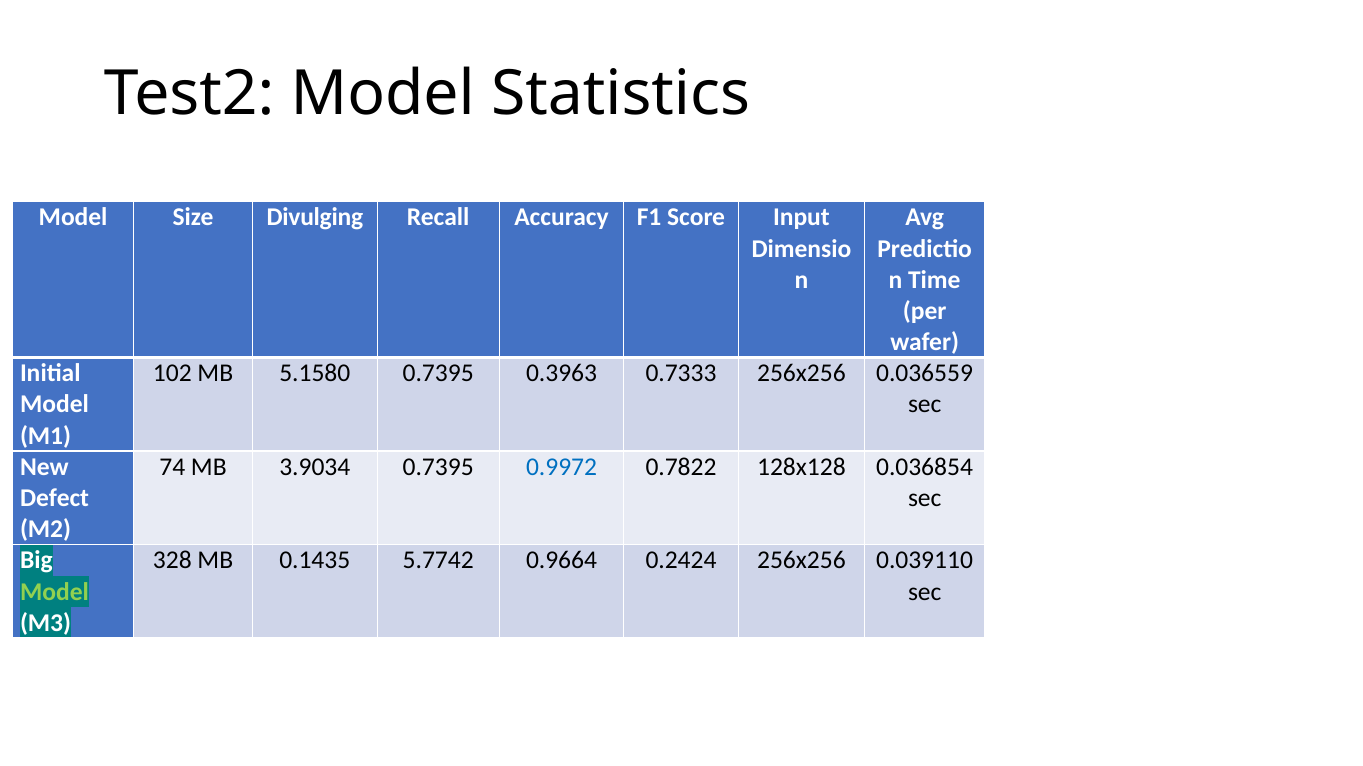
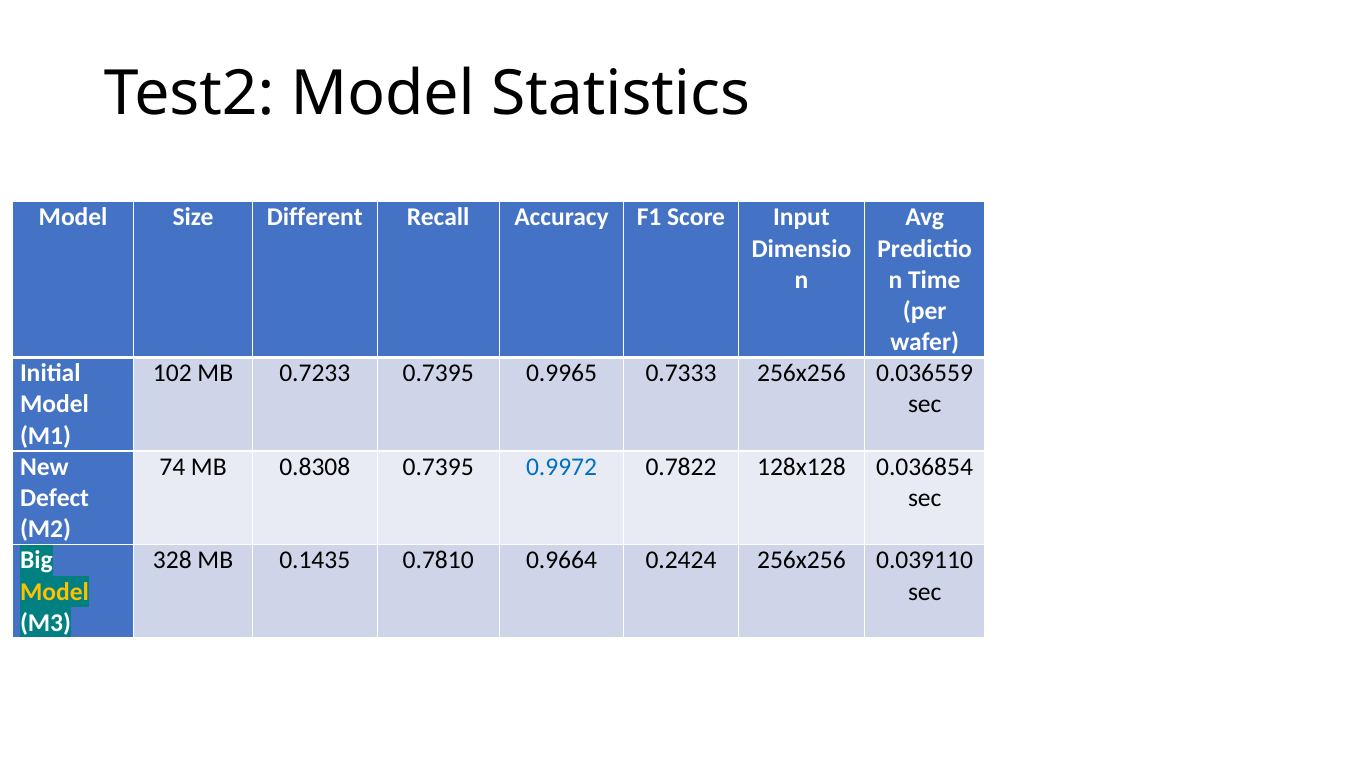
Divulging: Divulging -> Different (315, 218)
5.1580: 5.1580 -> 0.7233 (315, 374)
0.3963: 0.3963 -> 0.9965 (562, 374)
3.9034: 3.9034 -> 0.8308 (315, 467)
5.7742: 5.7742 -> 0.7810 (438, 561)
Model colour: light green -> yellow (54, 592)
